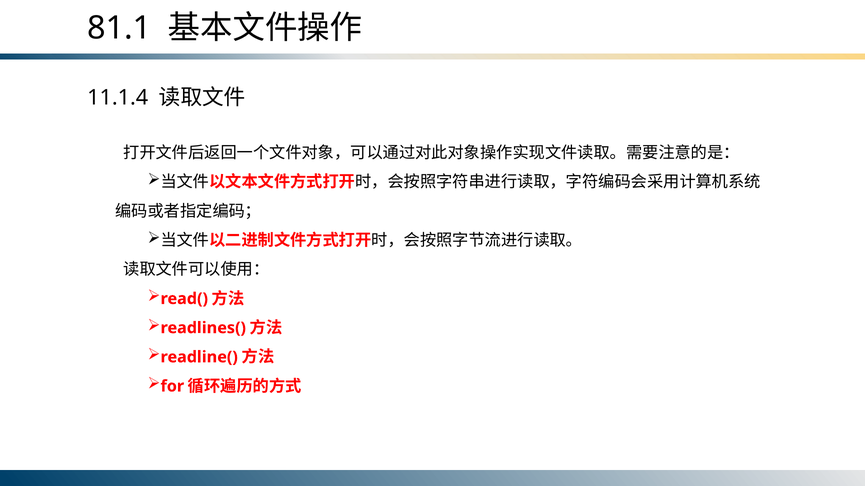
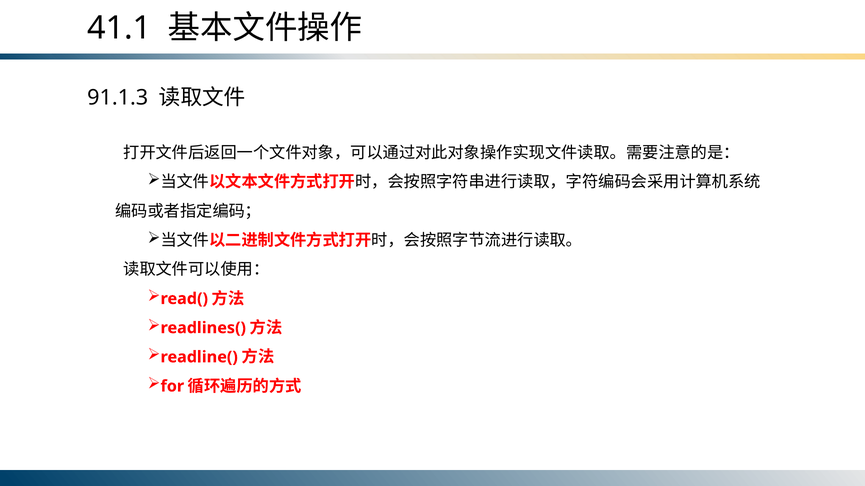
81.1: 81.1 -> 41.1 (119, 28)
11.1.4: 11.1.4 -> 91.1.3 (118, 98)
